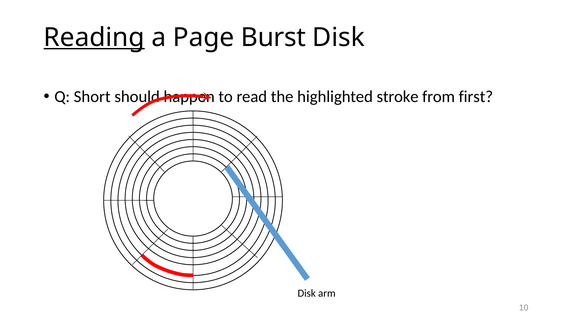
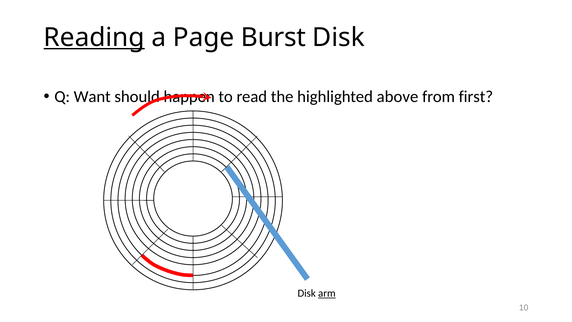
Short: Short -> Want (92, 97)
stroke: stroke -> above (397, 97)
arm underline: none -> present (327, 293)
